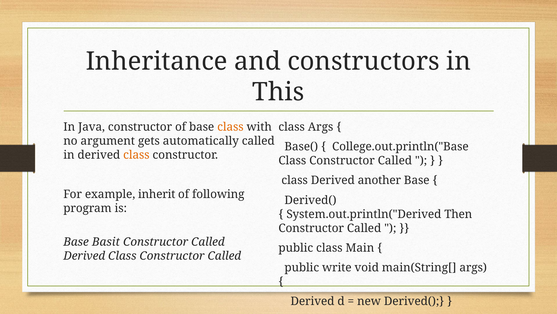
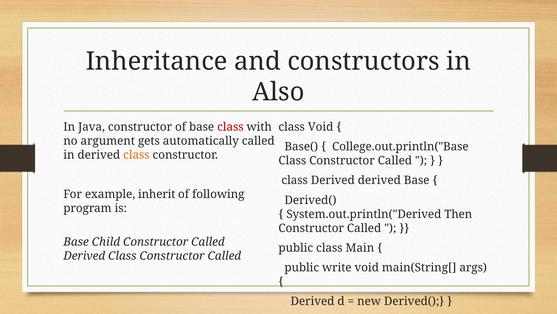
This: This -> Also (278, 92)
class colour: orange -> red (230, 127)
class Args: Args -> Void (321, 127)
Derived another: another -> derived (379, 180)
Basit: Basit -> Child (106, 242)
